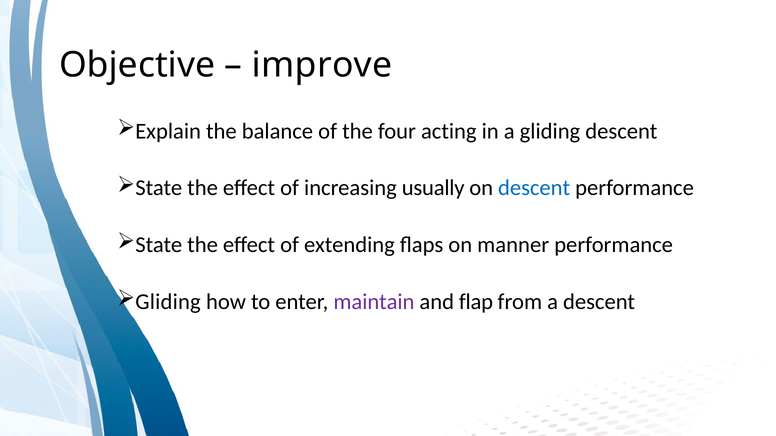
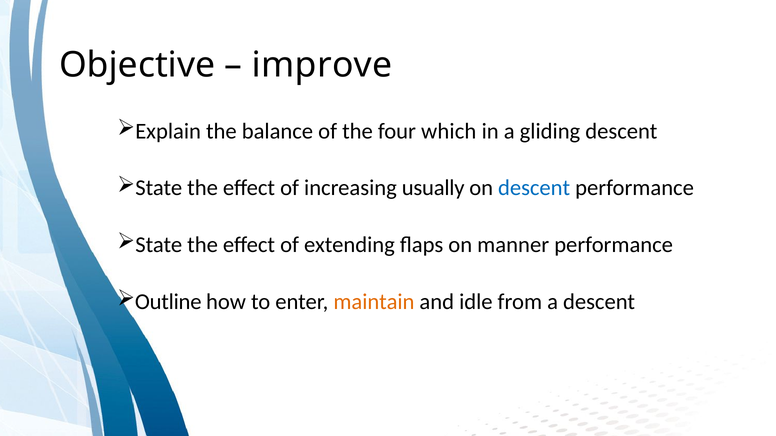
acting: acting -> which (449, 131)
Gliding: Gliding -> Outline (168, 302)
maintain colour: purple -> orange (374, 302)
flap: flap -> idle (476, 302)
